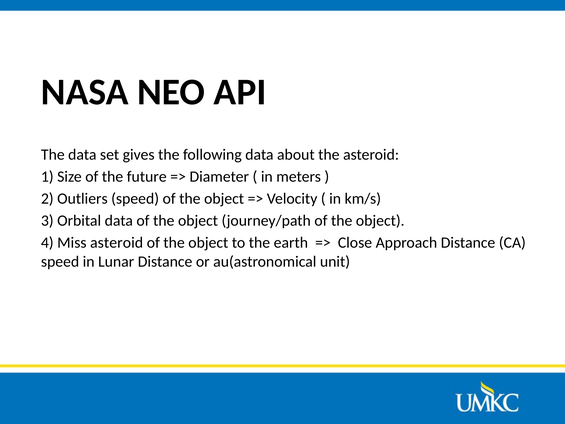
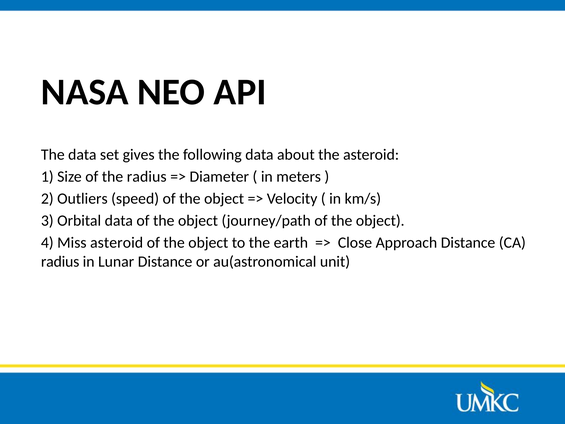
the future: future -> radius (147, 177)
speed: speed -> radius (60, 261)
